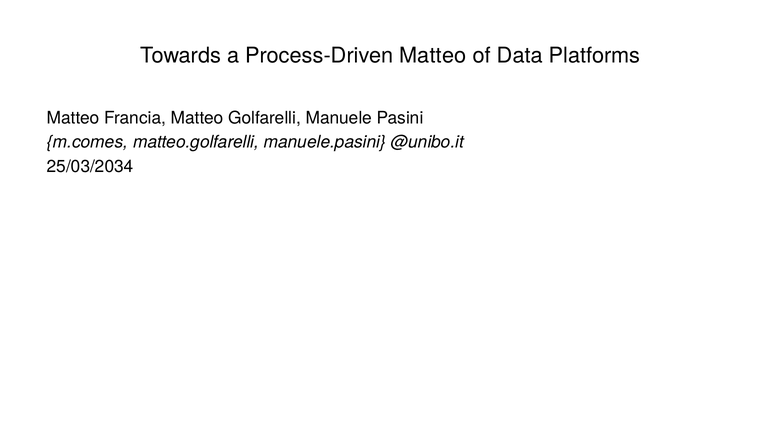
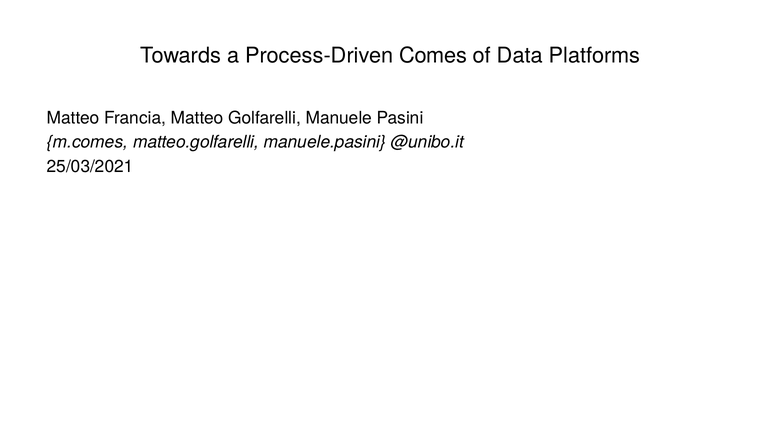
Process-Driven Matteo: Matteo -> Comes (433, 56)
25/03/2034: 25/03/2034 -> 25/03/2021 (90, 167)
